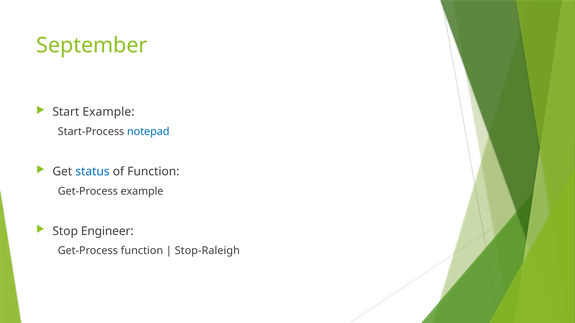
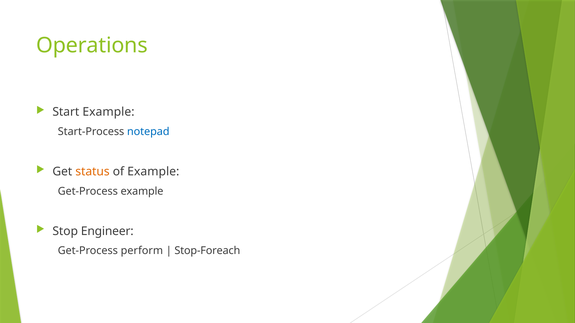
September: September -> Operations (92, 45)
status colour: blue -> orange (92, 172)
of Function: Function -> Example (153, 172)
Get-Process function: function -> perform (142, 251)
Stop-Raleigh: Stop-Raleigh -> Stop-Foreach (207, 251)
